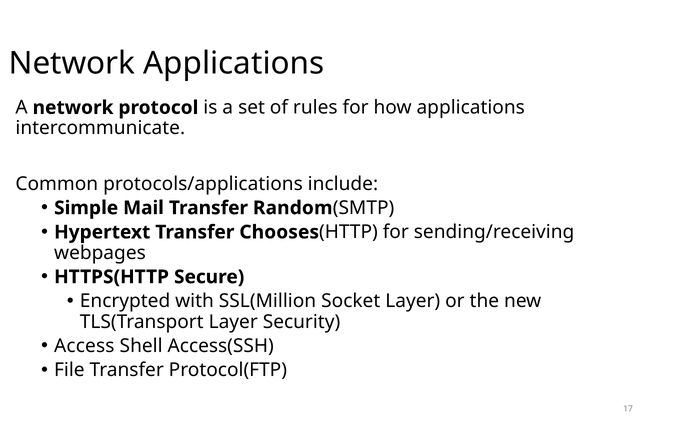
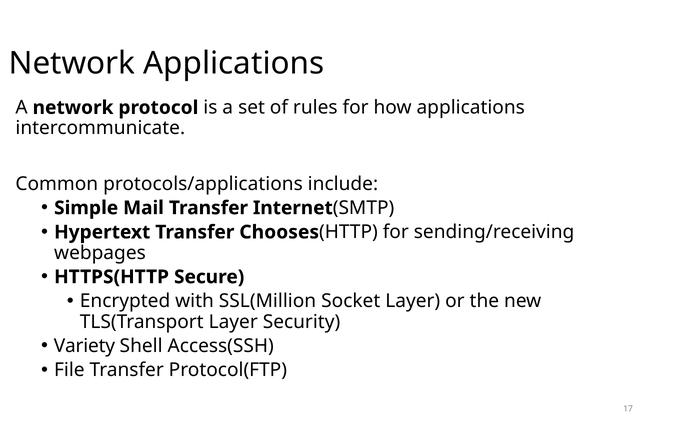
Random: Random -> Internet (293, 208)
Access: Access -> Variety (84, 346)
